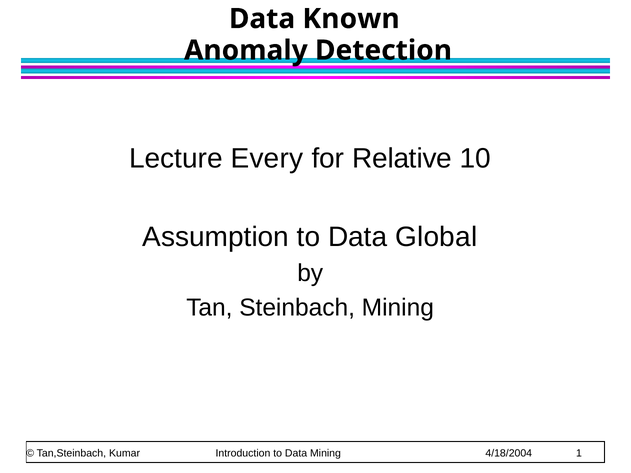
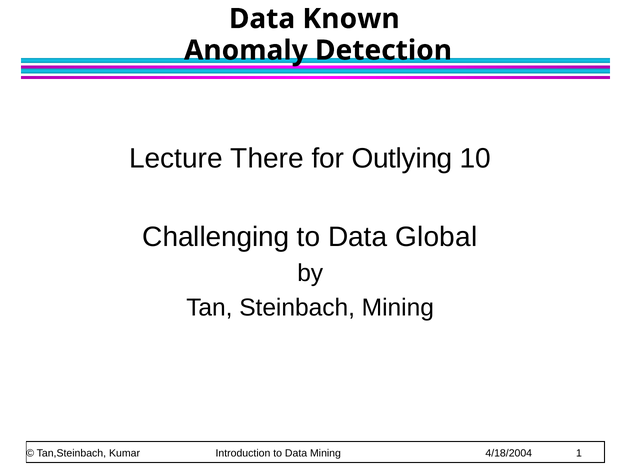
Every: Every -> There (267, 159)
Relative: Relative -> Outlying (402, 159)
Assumption: Assumption -> Challenging (216, 237)
